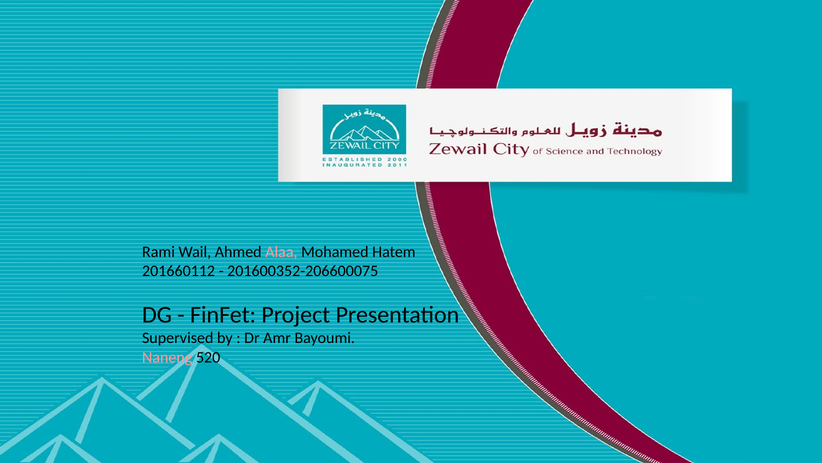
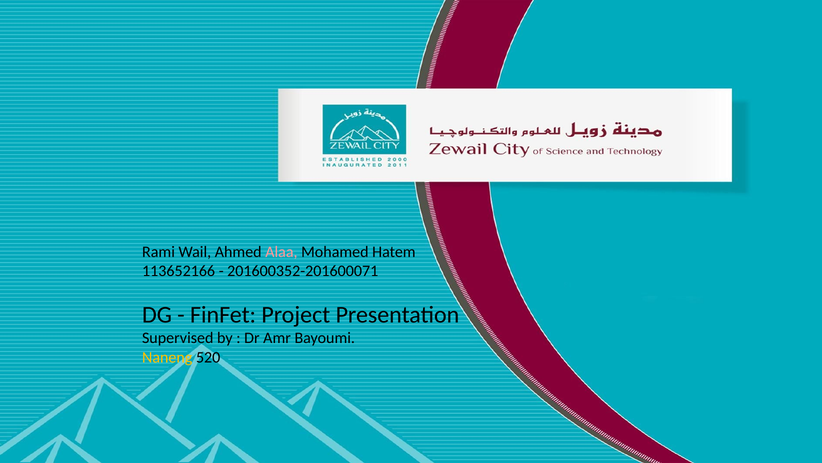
201660112: 201660112 -> 113652166 (179, 271)
201600352-206600075: 201600352-206600075 -> 201600352-201600071 (303, 271)
Naneng colour: pink -> yellow (167, 357)
